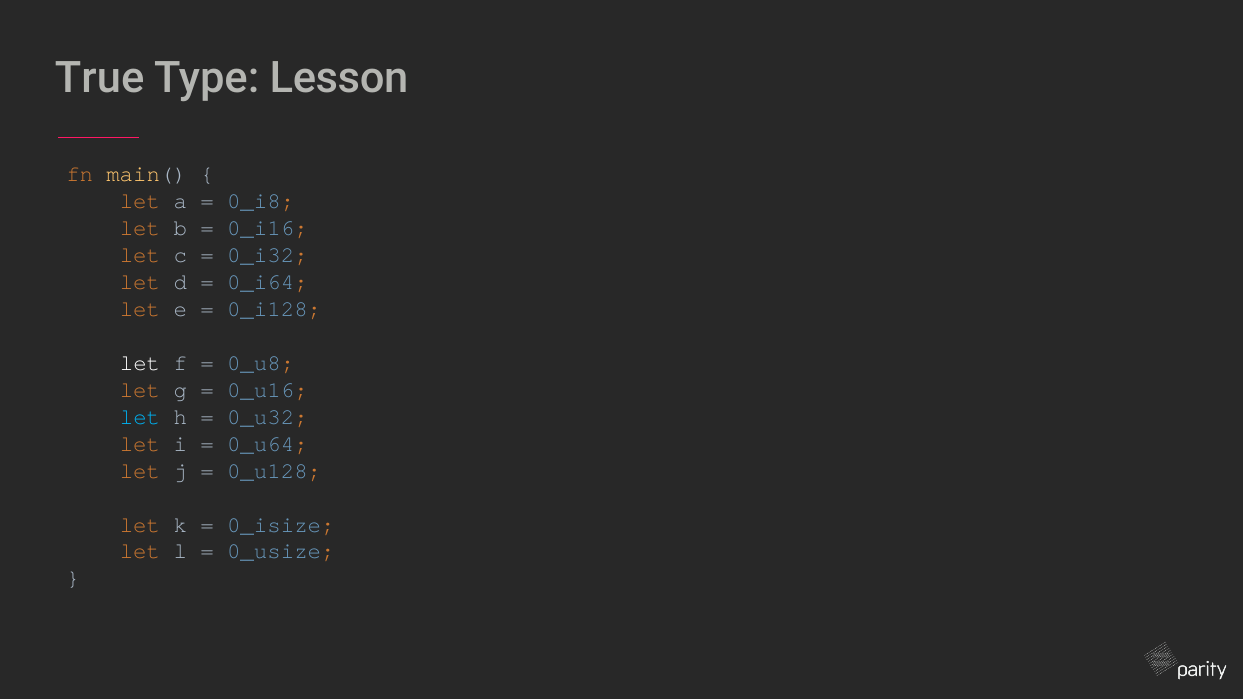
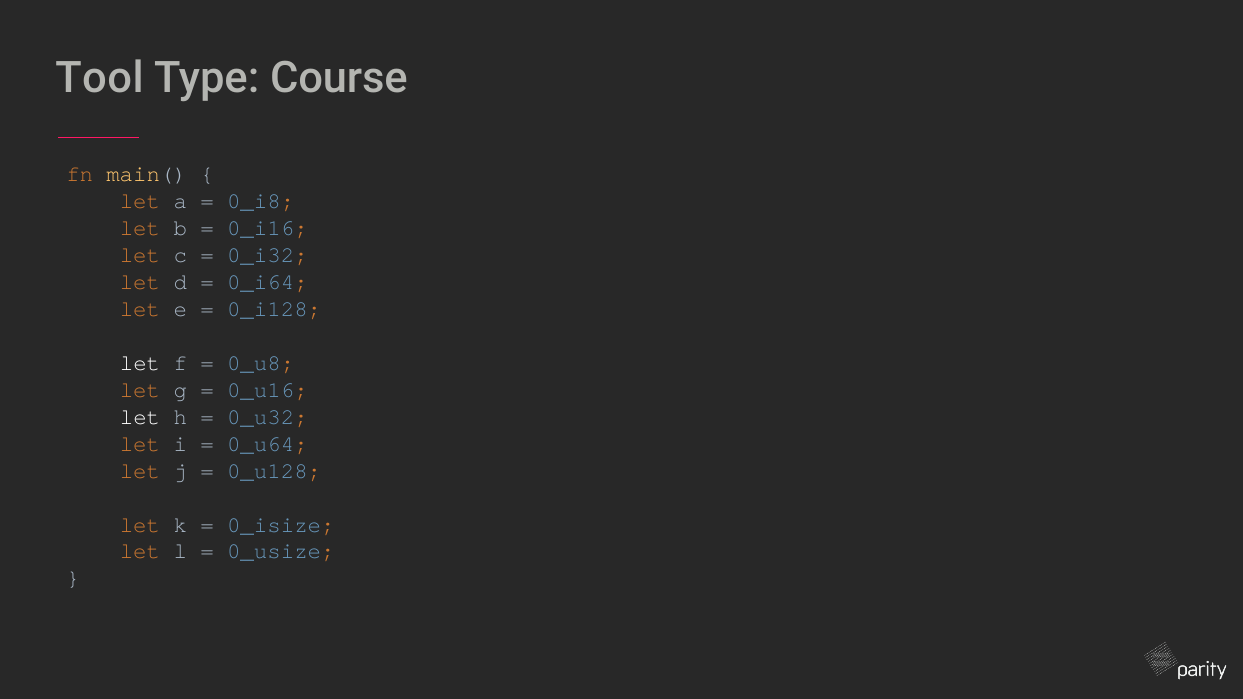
True: True -> Tool (99, 78)
Lesson: Lesson -> Course (339, 78)
let colour: light blue -> white (140, 417)
